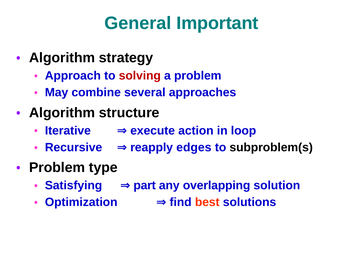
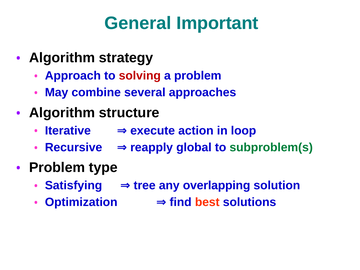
edges: edges -> global (194, 147)
subproblem(s colour: black -> green (271, 147)
part: part -> tree (145, 185)
